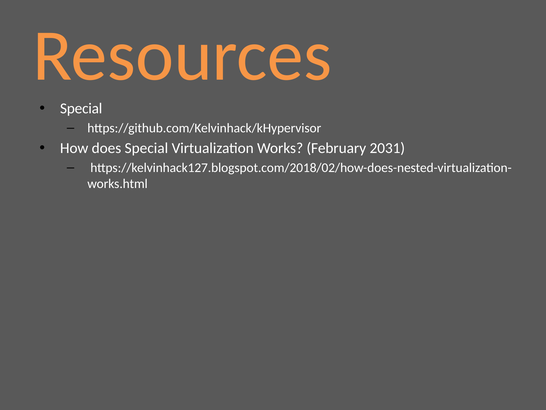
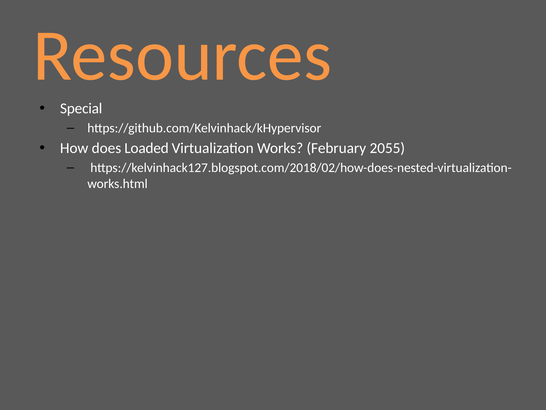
does Special: Special -> Loaded (147, 148)
2031: 2031 -> 2055 (387, 148)
